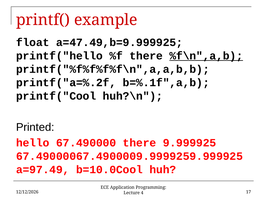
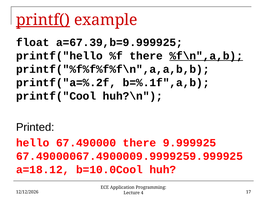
printf( underline: none -> present (43, 20)
a=47.49,b=9.999925: a=47.49,b=9.999925 -> a=67.39,b=9.999925 (119, 42)
a=97.49: a=97.49 -> a=18.12 (43, 169)
